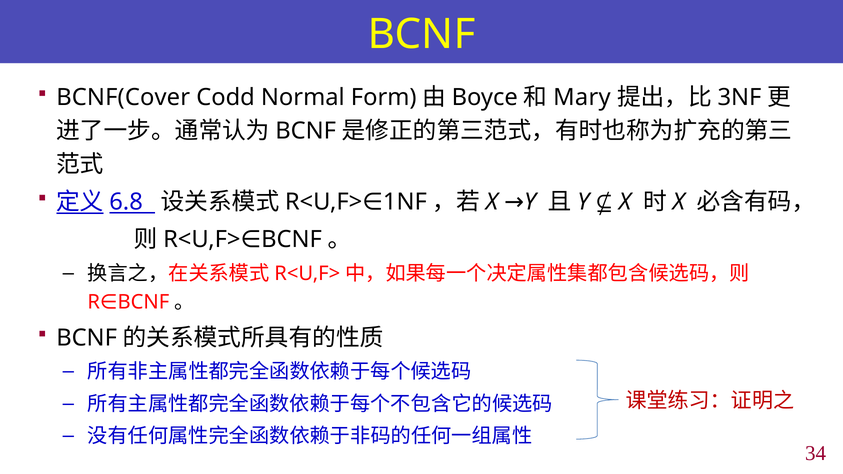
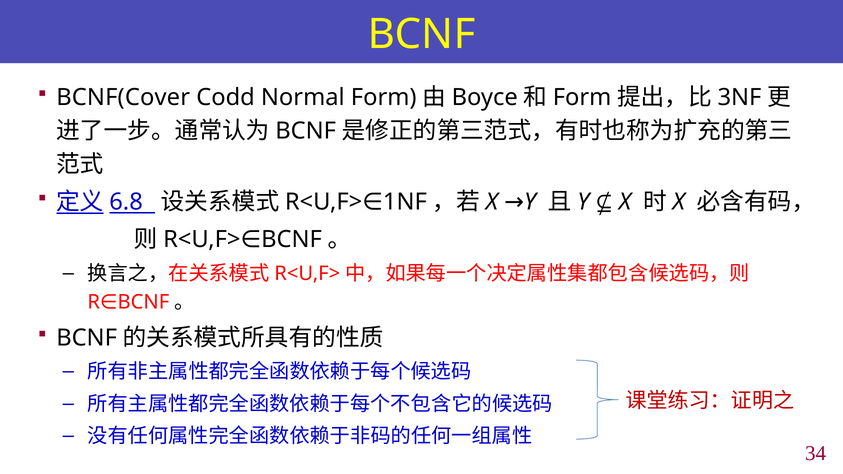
Mary: Mary -> Form (582, 98)
